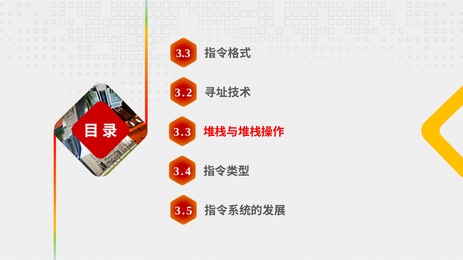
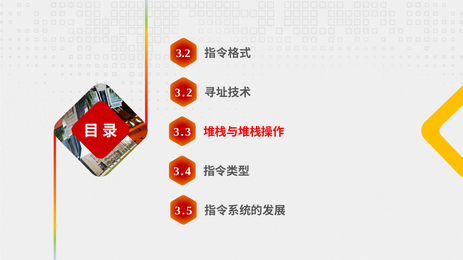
3.3: 3.3 -> 3.2 (183, 54)
